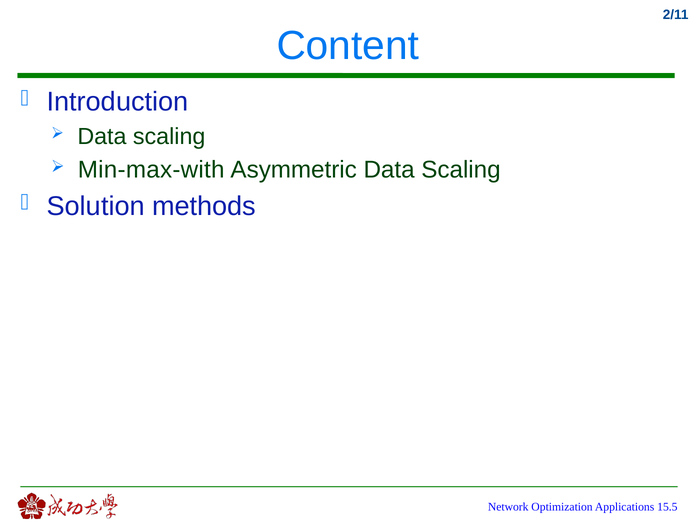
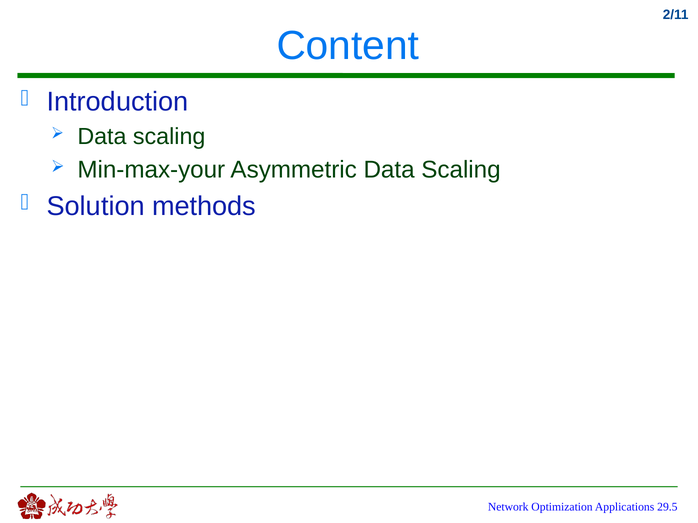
Min-max-with: Min-max-with -> Min-max-your (151, 170)
15.5: 15.5 -> 29.5 (667, 507)
